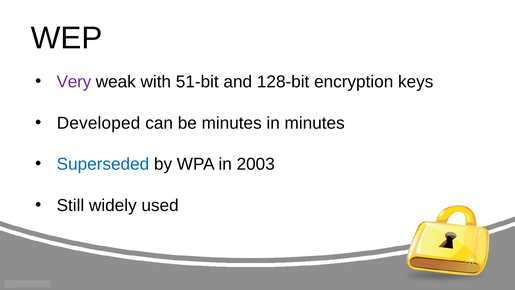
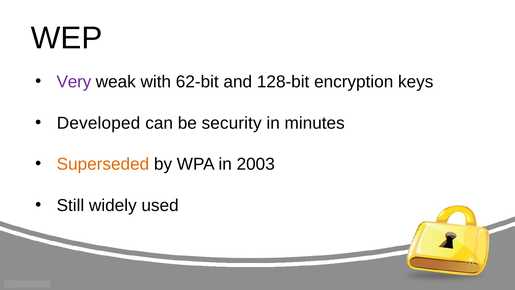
51-bit: 51-bit -> 62-bit (197, 82)
be minutes: minutes -> security (232, 123)
Superseded colour: blue -> orange (103, 164)
